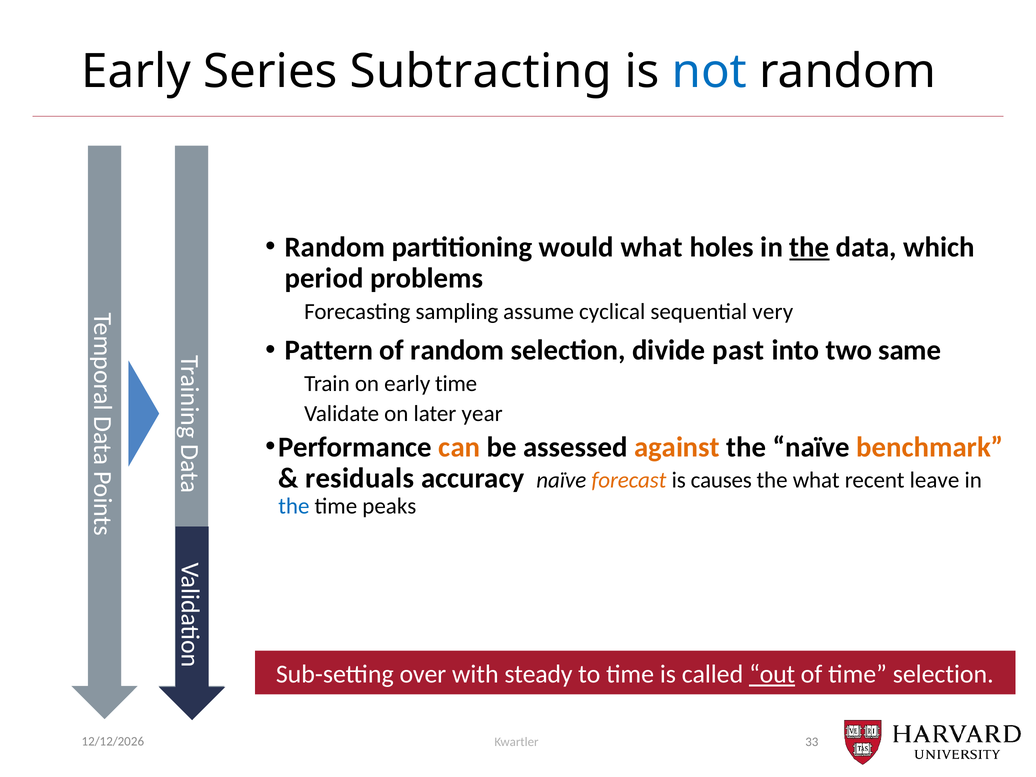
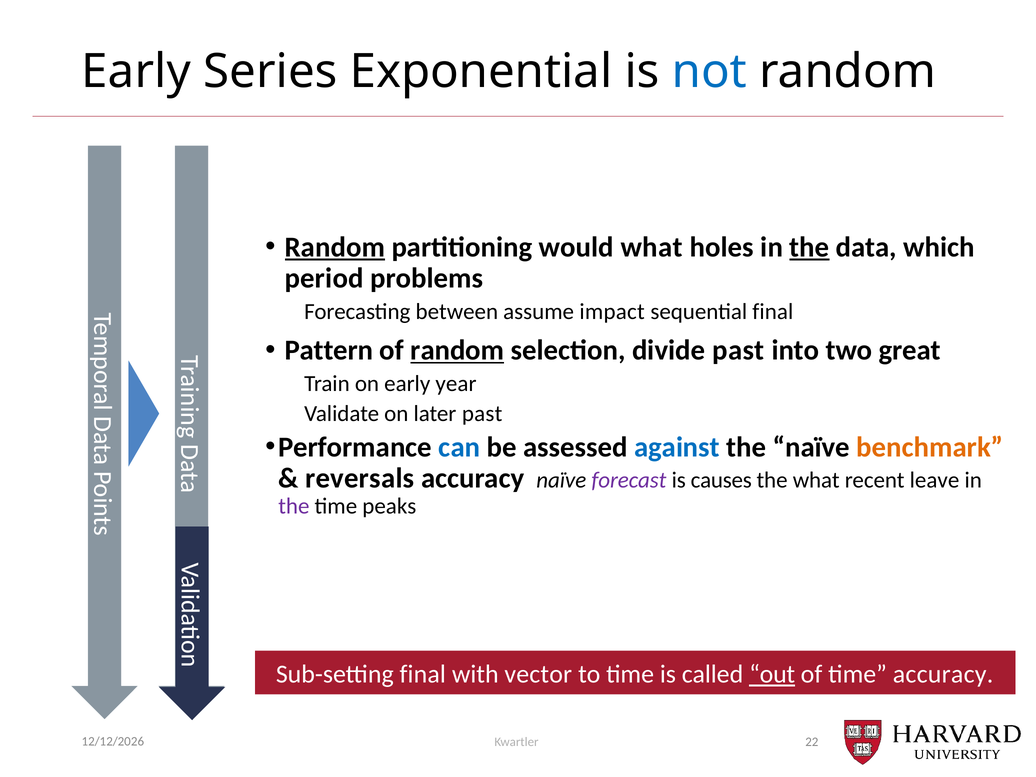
Subtracting: Subtracting -> Exponential (481, 72)
Random underline: none -> present (335, 247)
sampling: sampling -> between (457, 311)
cyclical: cyclical -> impact (612, 311)
sequential very: very -> final (773, 311)
random underline: none -> present (457, 350)
same: same -> great (910, 350)
early time: time -> year (456, 384)
later year: year -> past (482, 414)
can colour: orange -> blue (459, 447)
against colour: orange -> blue (677, 447)
residuals: residuals -> reversals (360, 478)
forecast colour: orange -> purple (629, 480)
the colour: blue -> purple (294, 506)
Sub-setting over: over -> final (423, 674)
steady: steady -> vector (538, 674)
time selection: selection -> accuracy (943, 674)
33: 33 -> 22 (812, 742)
